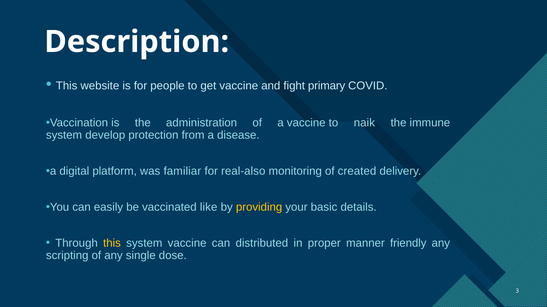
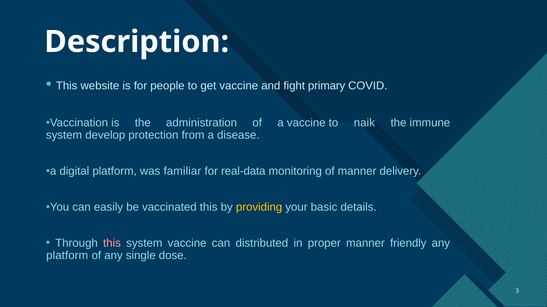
real-also: real-also -> real-data (243, 171)
of created: created -> manner (357, 171)
vaccinated like: like -> this (209, 208)
this colour: yellow -> pink (112, 244)
scripting: scripting -> platform (67, 256)
